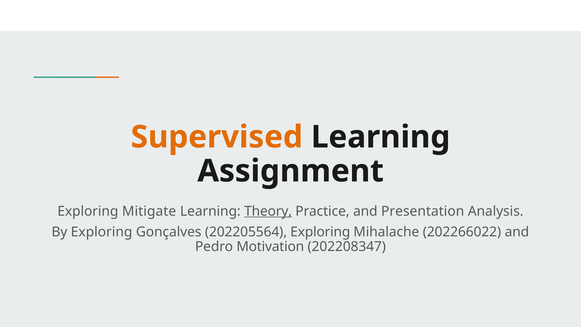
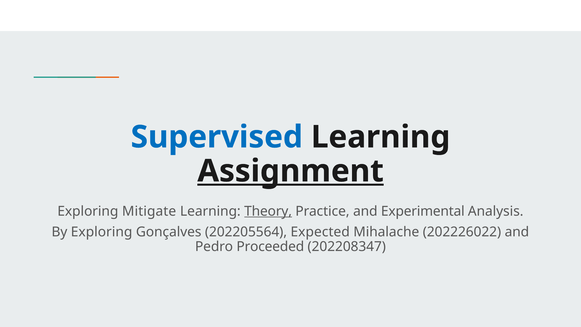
Supervised colour: orange -> blue (217, 137)
Assignment underline: none -> present (291, 171)
Presentation: Presentation -> Experimental (423, 211)
202205564 Exploring: Exploring -> Expected (320, 232)
202266022: 202266022 -> 202226022 (462, 232)
Motivation: Motivation -> Proceeded (270, 247)
